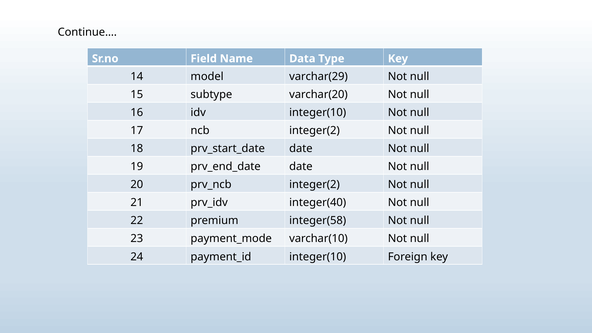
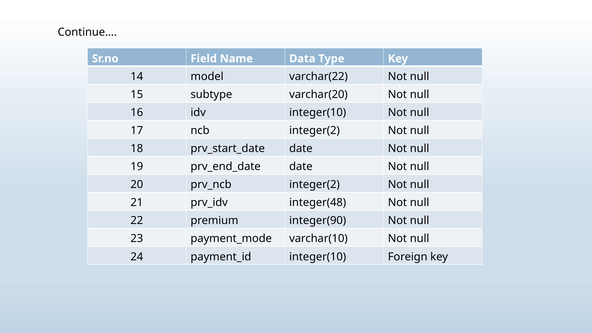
varchar(29: varchar(29 -> varchar(22 (318, 77)
integer(40: integer(40 -> integer(48 (318, 203)
integer(58: integer(58 -> integer(90 (318, 221)
